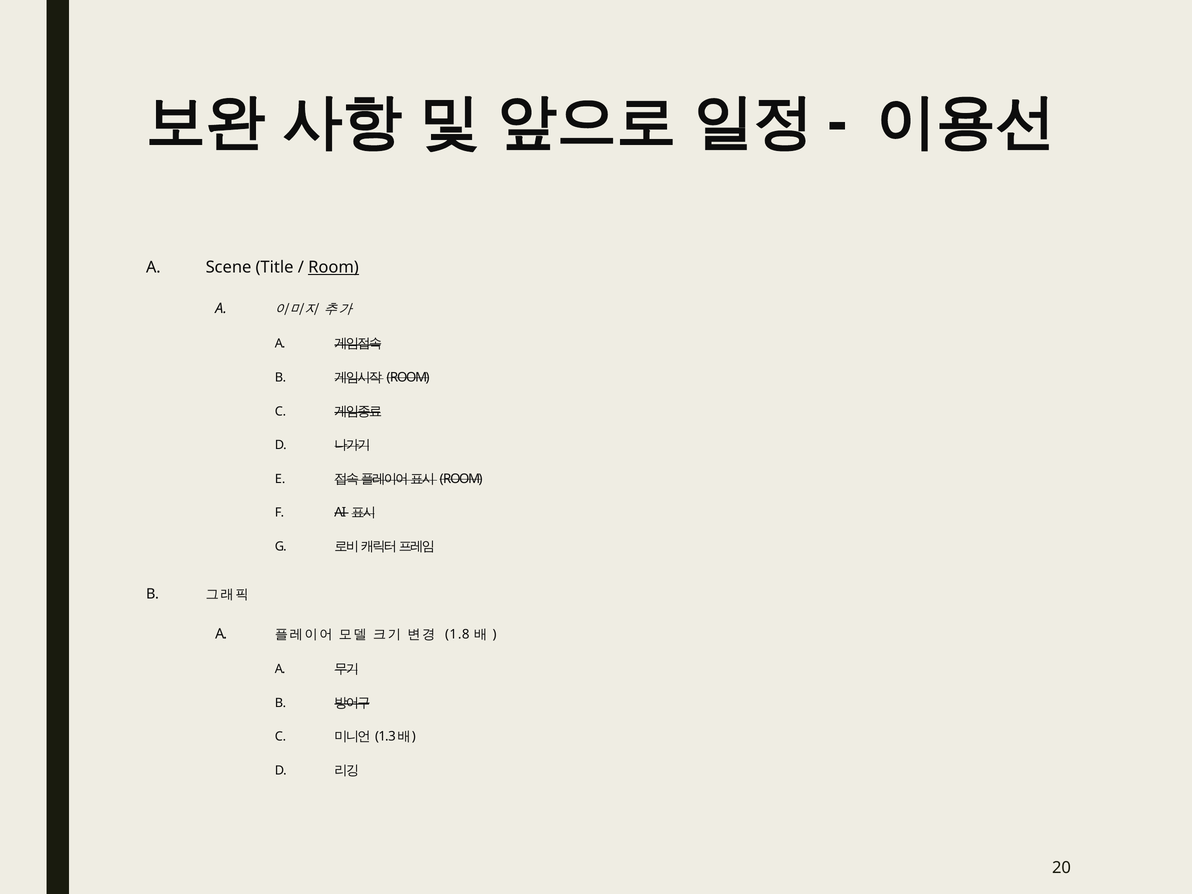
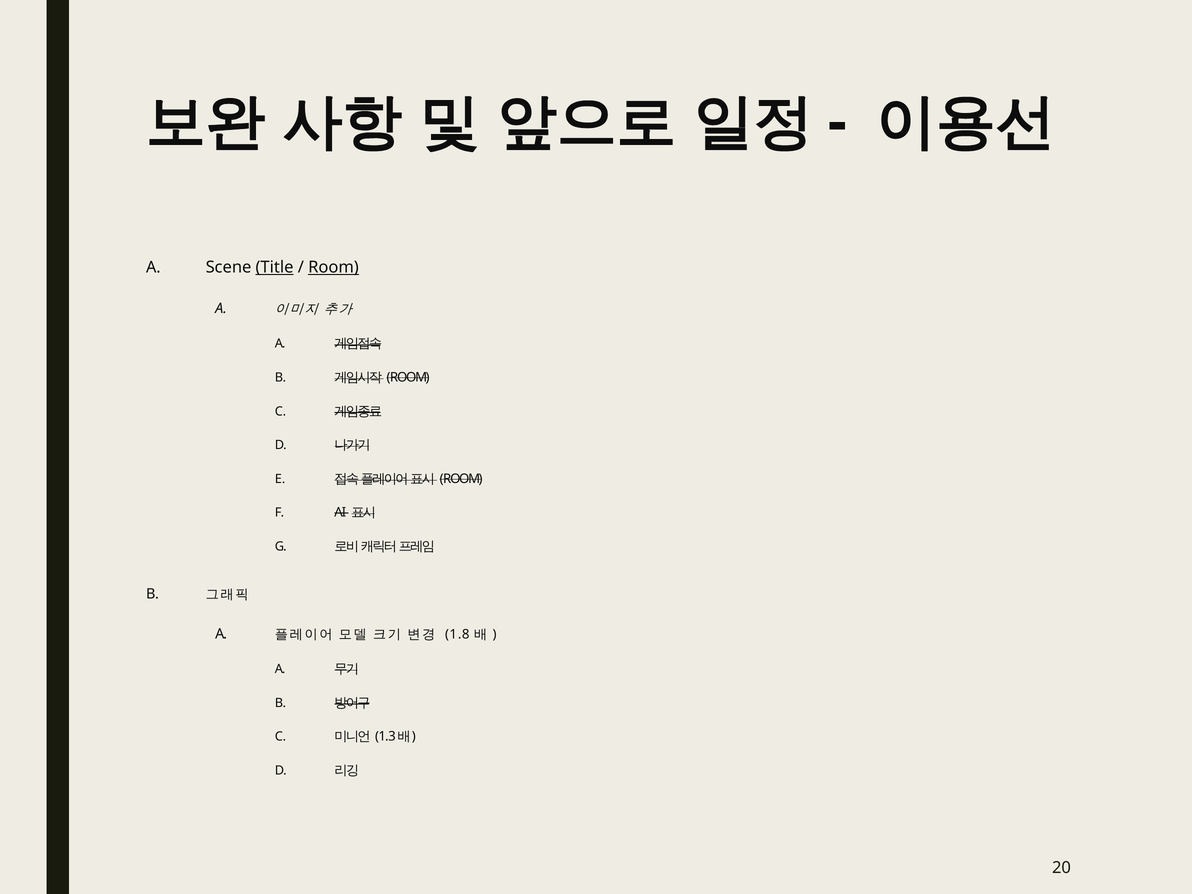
Title underline: none -> present (275, 267)
